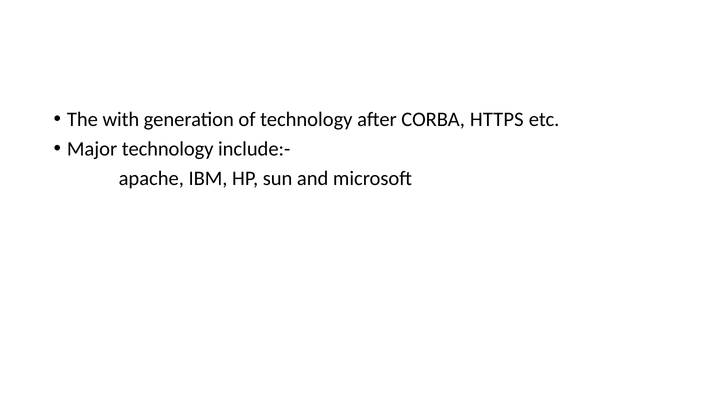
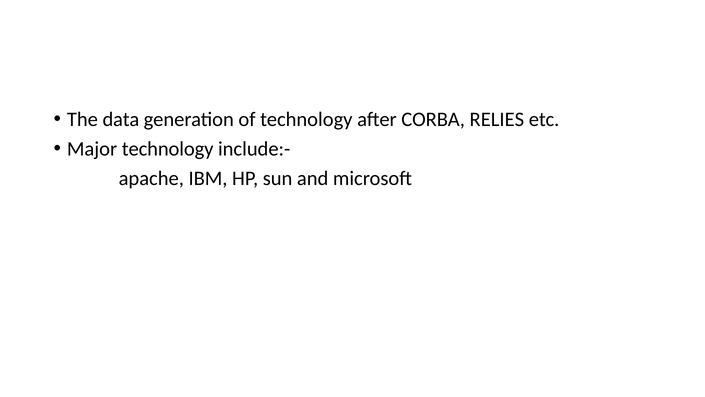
with: with -> data (121, 119)
HTTPS: HTTPS -> RELIES (497, 119)
